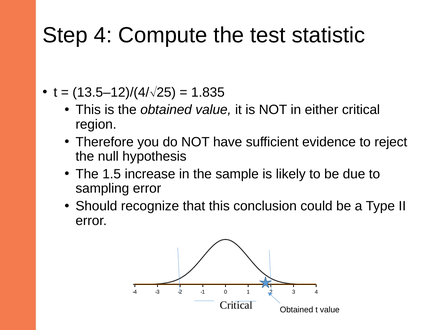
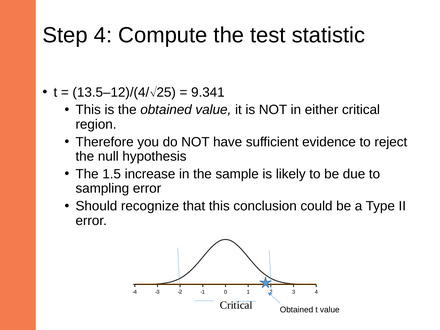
1.835: 1.835 -> 9.341 (208, 92)
